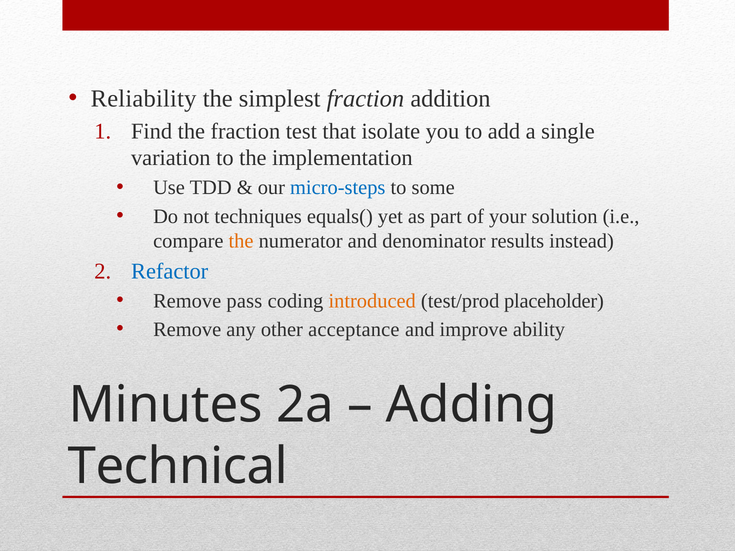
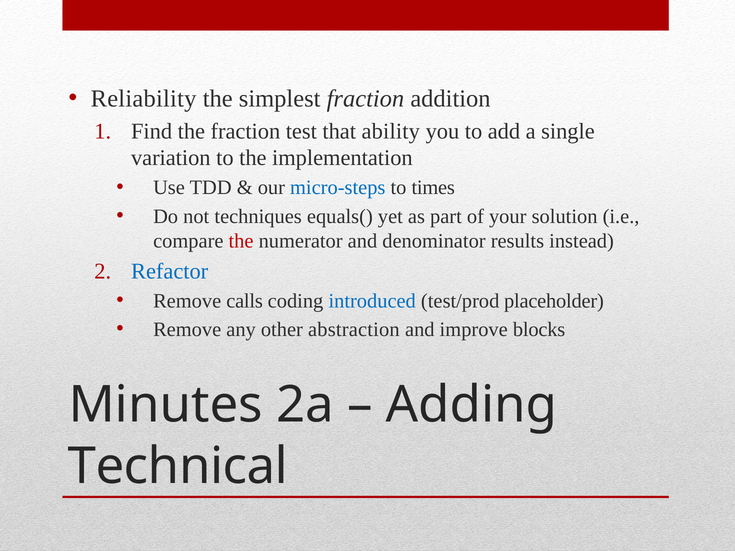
isolate: isolate -> ability (391, 131)
some: some -> times (433, 188)
the colour: orange -> red (241, 241)
pass: pass -> calls (245, 301)
introduced colour: orange -> blue (372, 301)
acceptance: acceptance -> abstraction (354, 330)
ability: ability -> blocks (539, 330)
